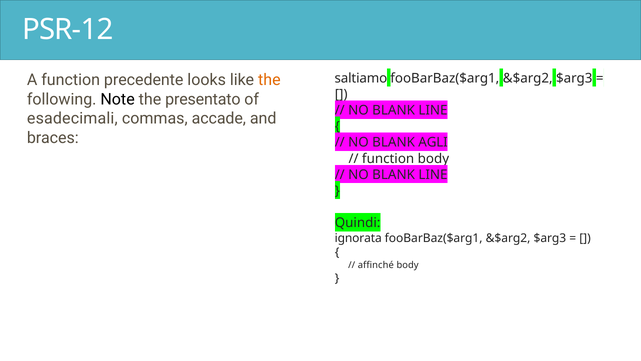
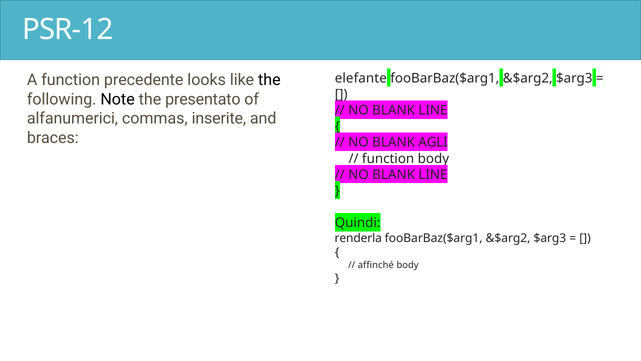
the colour: orange -> black (269, 80)
saltiamo: saltiamo -> elefante (361, 78)
esadecimali: esadecimali -> alfanumerici (72, 118)
accade: accade -> inserite (219, 118)
ignorata: ignorata -> renderla (358, 238)
